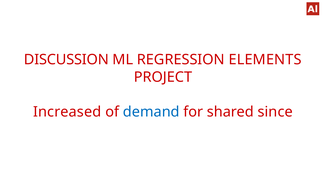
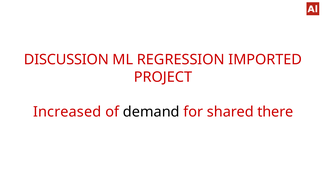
ELEMENTS: ELEMENTS -> IMPORTED (265, 60)
demand colour: blue -> black (151, 112)
since: since -> there (275, 112)
